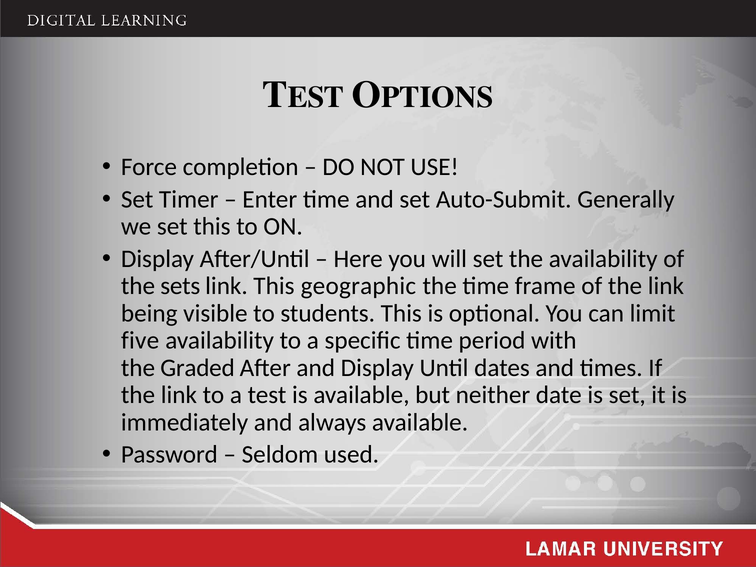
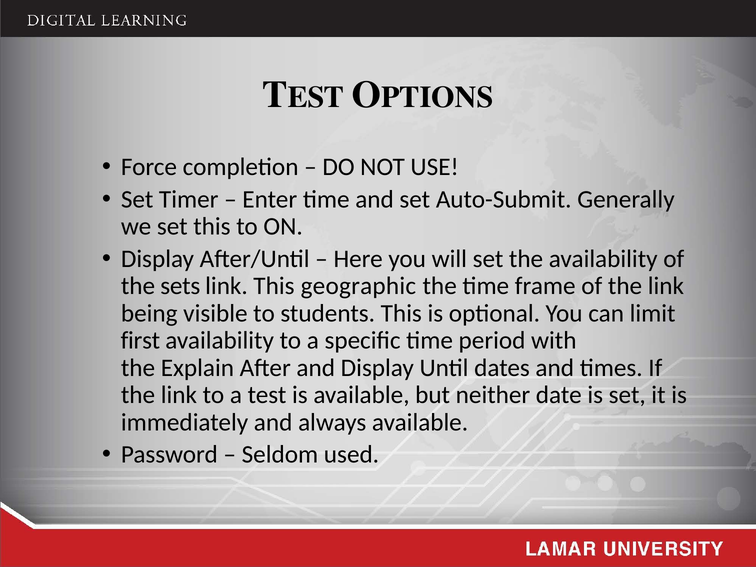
five: five -> first (140, 341)
Graded: Graded -> Explain (197, 368)
